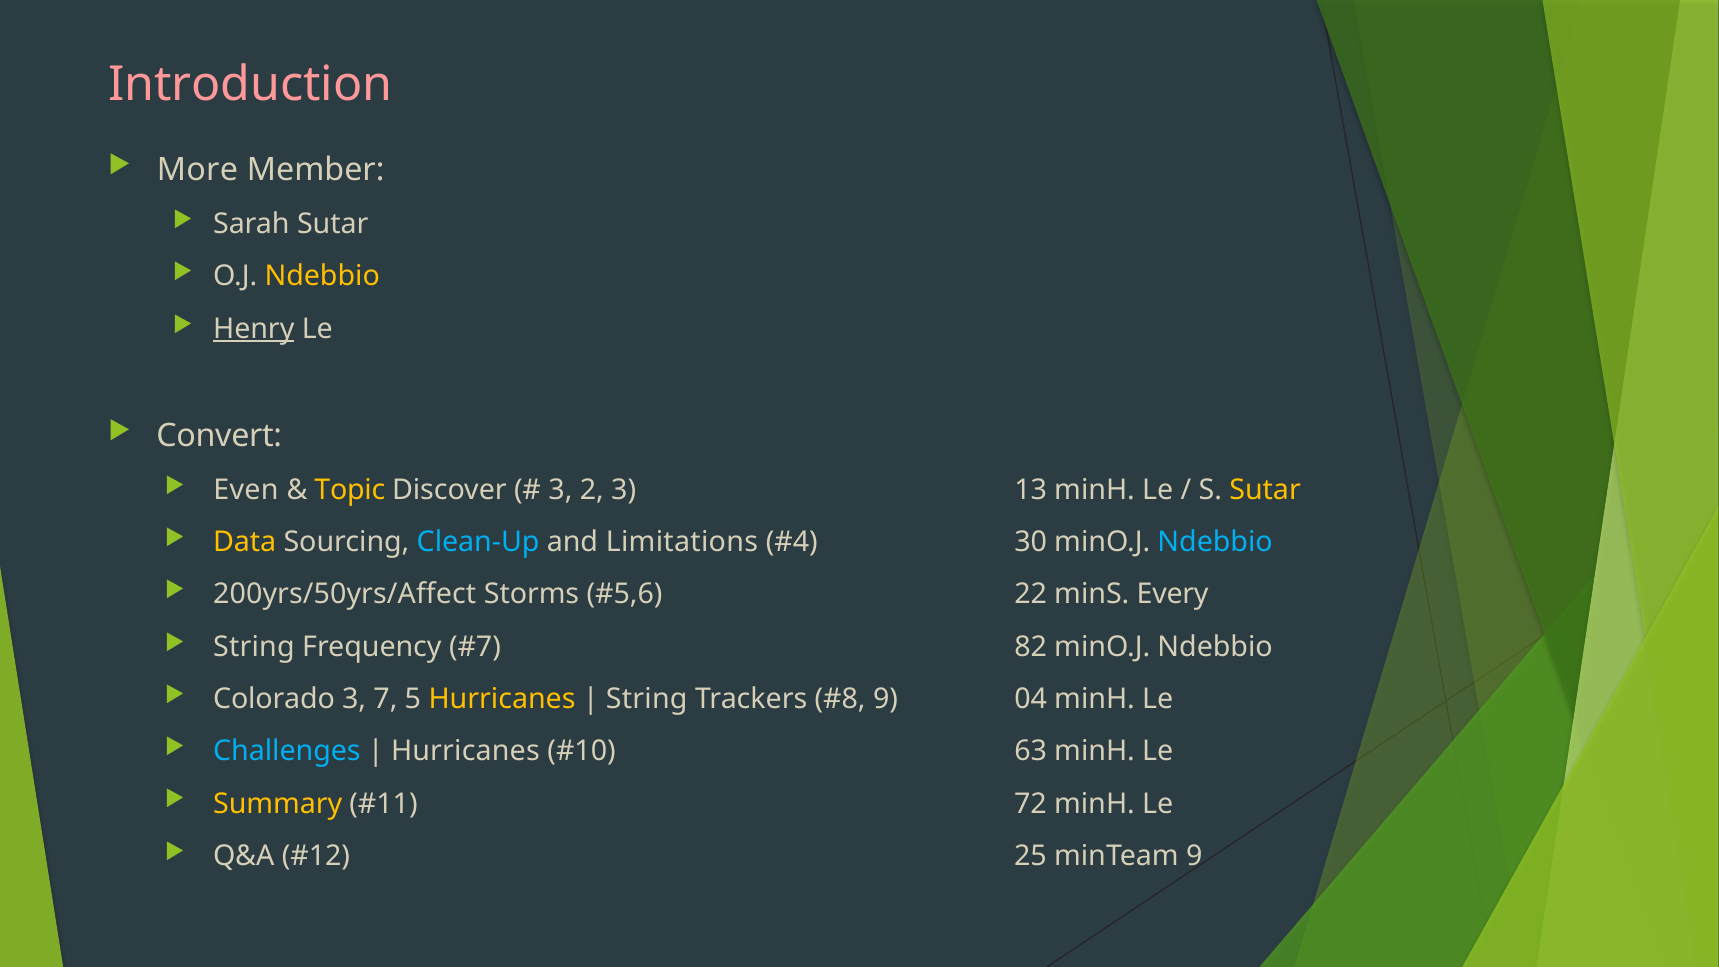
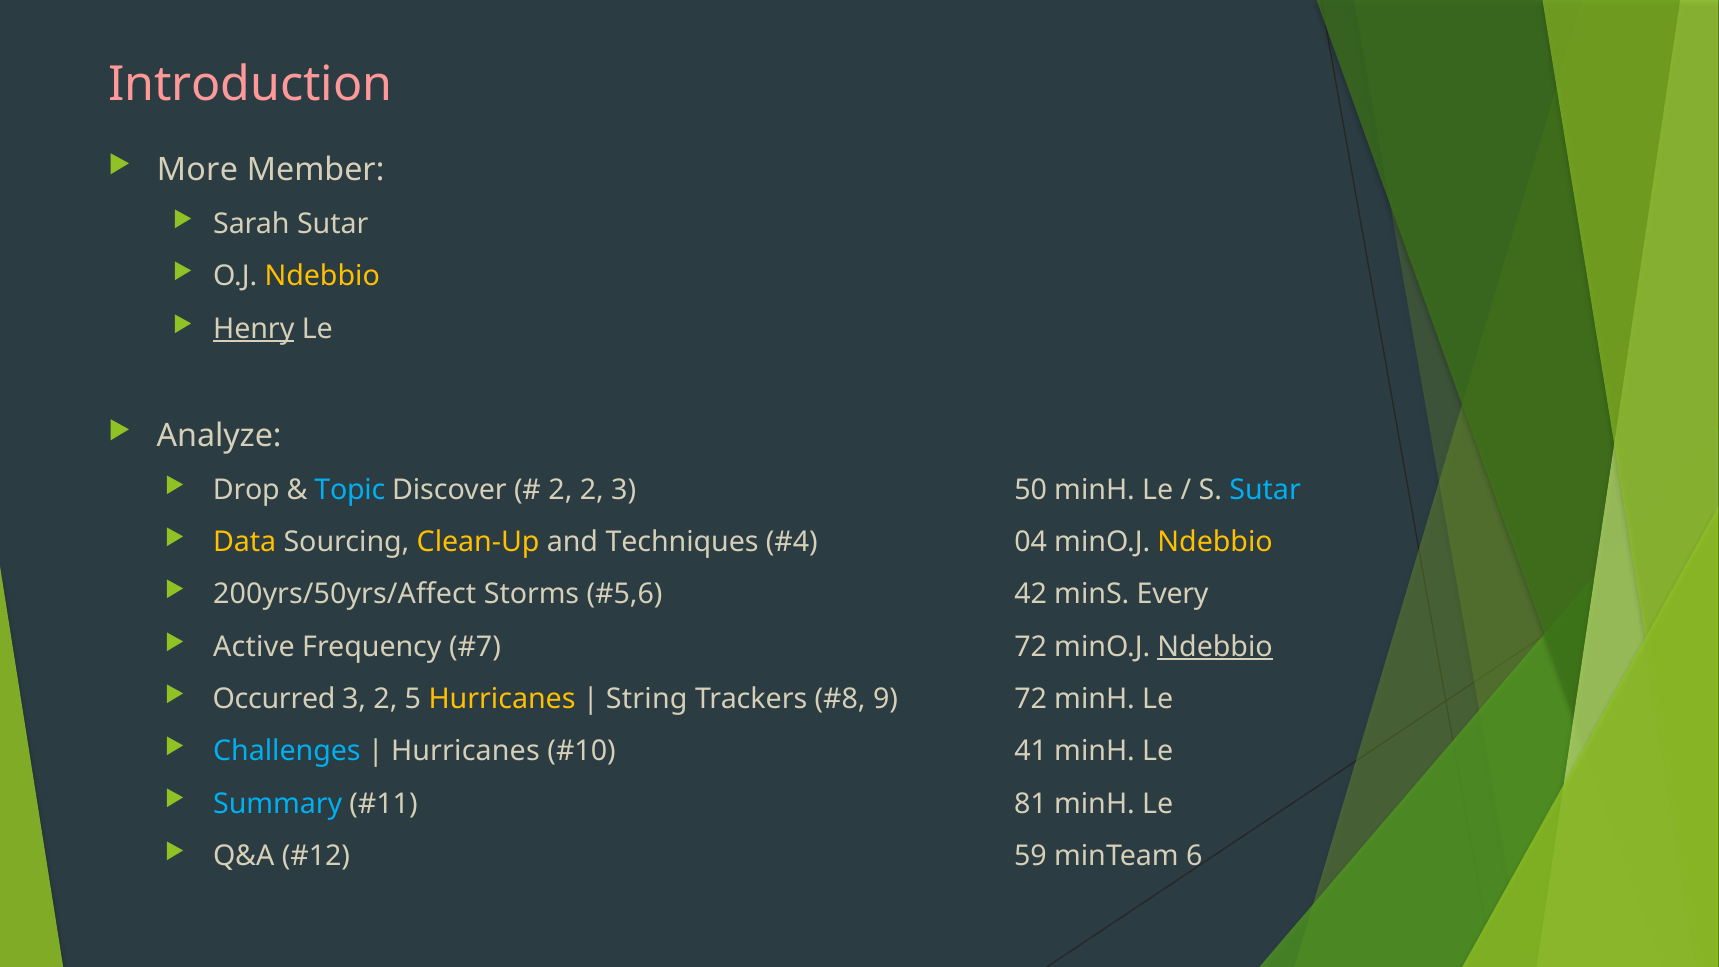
Convert: Convert -> Analyze (219, 436)
Even: Even -> Drop (246, 490)
Topic colour: yellow -> light blue (350, 490)
3: 3 -> 2 (560, 490)
13: 13 -> 50 (1031, 490)
Sutar colour: yellow -> light blue (1265, 490)
Clean-Up colour: light blue -> yellow (478, 542)
Limitations: Limitations -> Techniques (682, 542)
30: 30 -> 04 (1031, 542)
Ndebbio colour: light blue -> yellow (1215, 542)
22: 22 -> 42 (1031, 594)
String: String -> Active (254, 647)
82: 82 -> 72 (1031, 647)
Ndebbio underline: none -> present (1215, 647)
Colorado: Colorado -> Occurred (274, 699)
3 7: 7 -> 2 (385, 699)
9 04: 04 -> 72 (1031, 699)
63: 63 -> 41 (1031, 751)
Summary colour: yellow -> light blue (278, 804)
72: 72 -> 81 (1030, 804)
25: 25 -> 59 (1030, 856)
9: 9 -> 6 (1194, 856)
